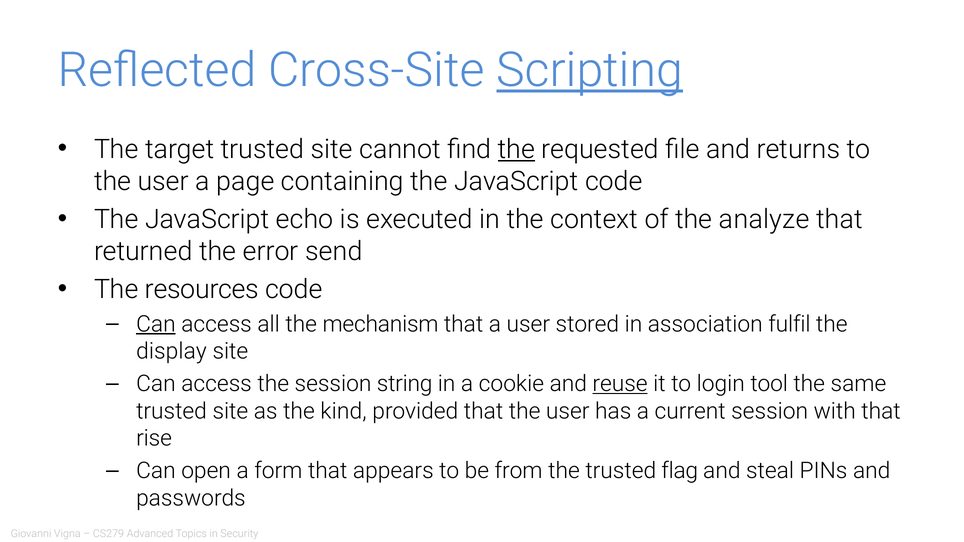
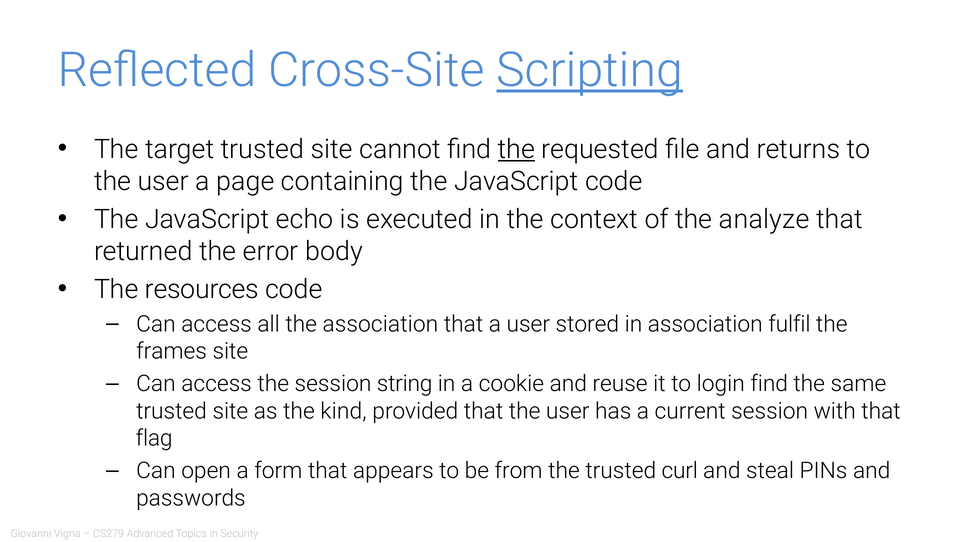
send: send -> body (334, 252)
Can underline: present -> none (156, 324)
the mechanism: mechanism -> association (380, 324)
display: display -> frames (172, 352)
reuse underline: present -> none (620, 384)
login tool: tool -> find (769, 384)
rise: rise -> flag (154, 439)
flag: flag -> curl (680, 471)
